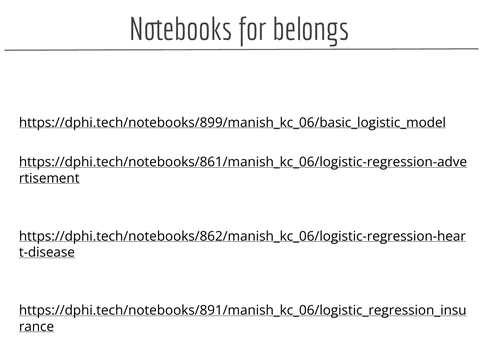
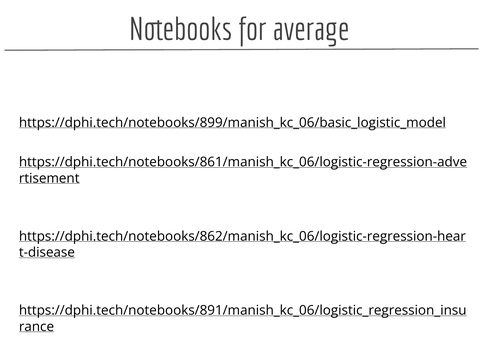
belongs: belongs -> average (311, 30)
